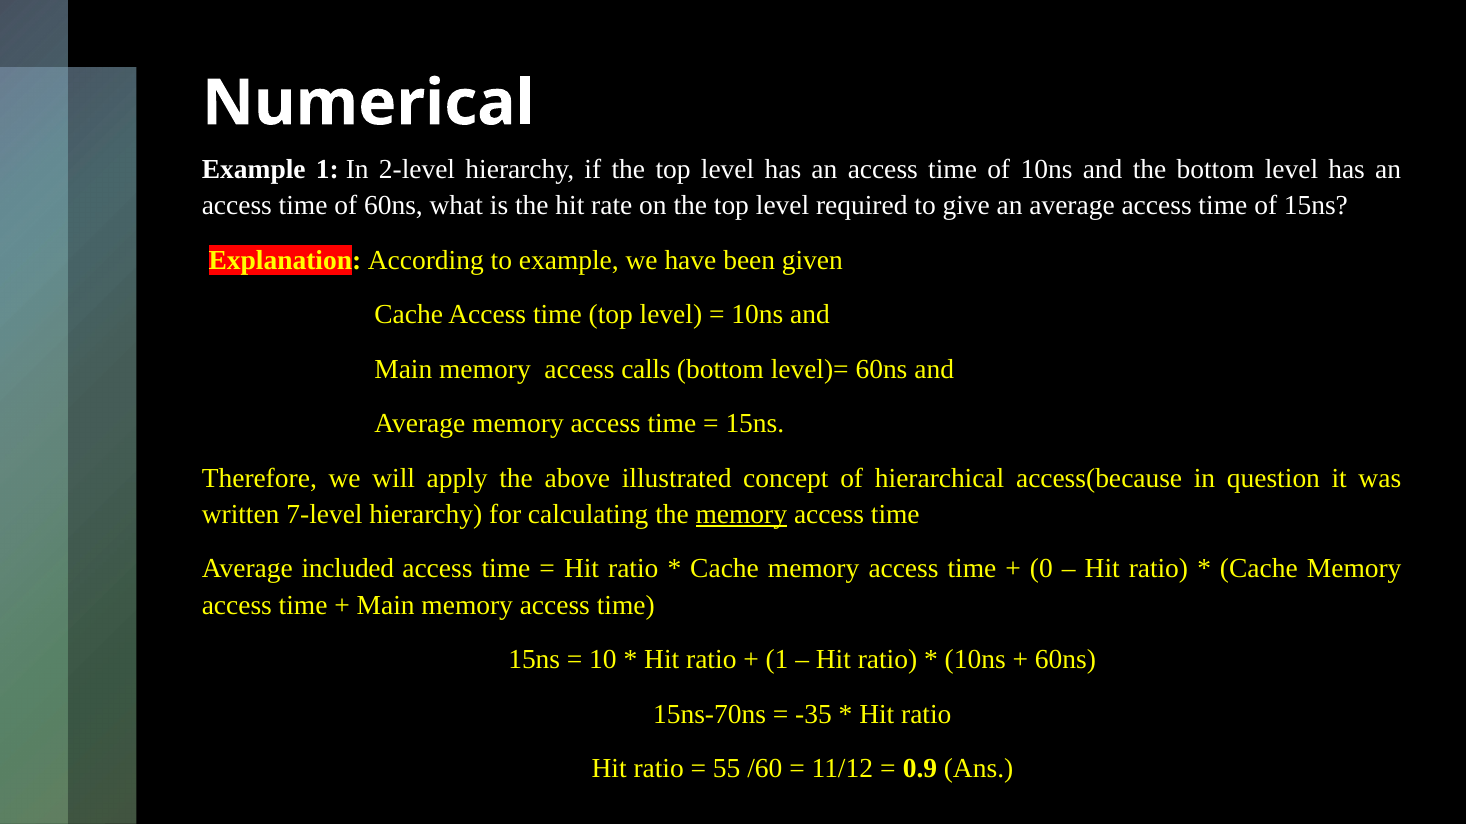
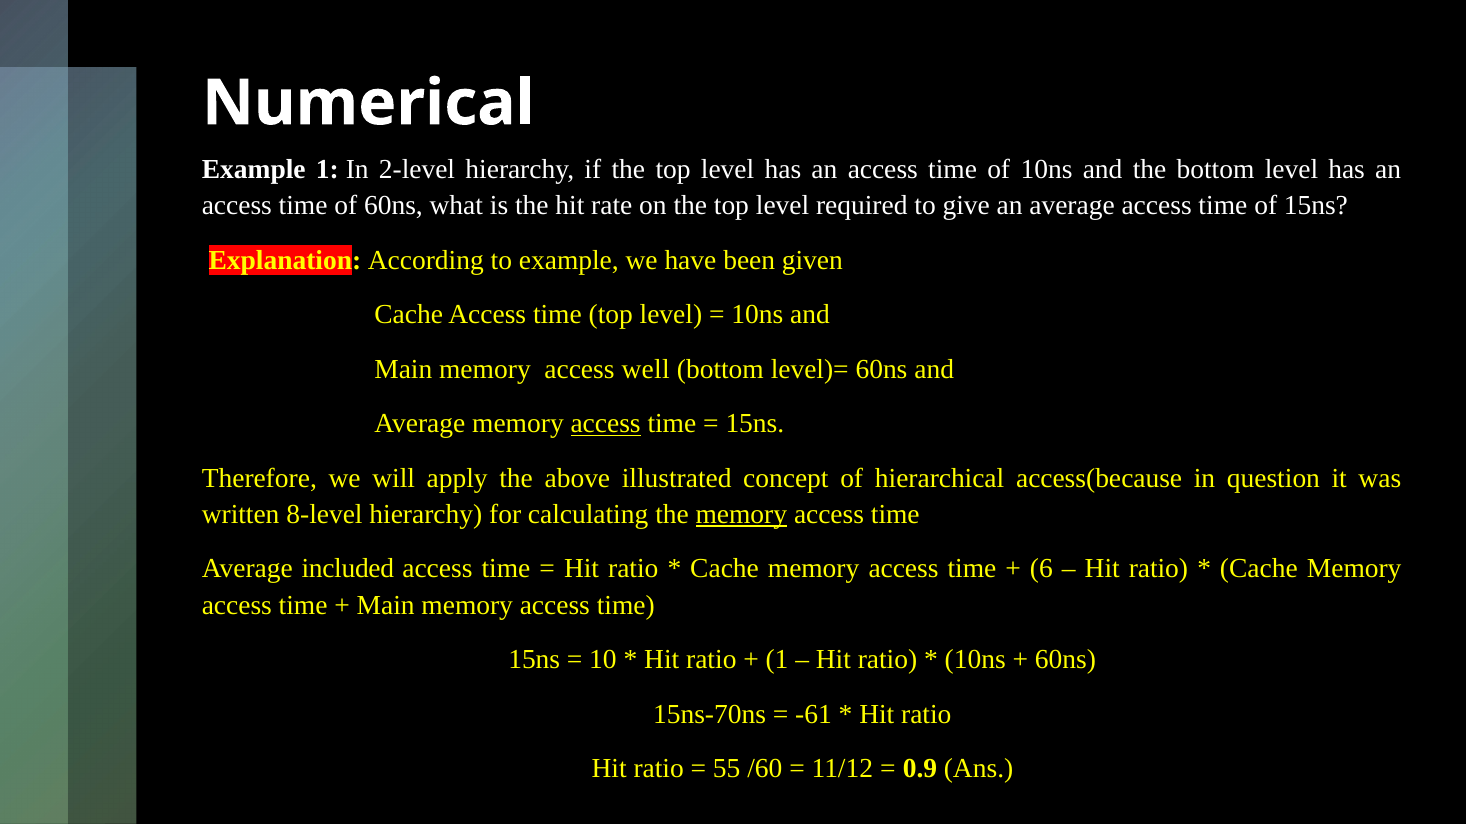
calls: calls -> well (646, 369)
access underline: none -> present (606, 424)
7-level: 7-level -> 8-level (325, 515)
0: 0 -> 6 (1041, 569)
-35: -35 -> -61 (814, 715)
